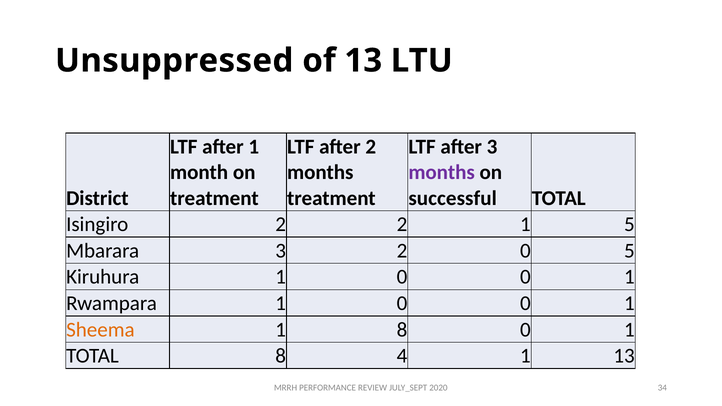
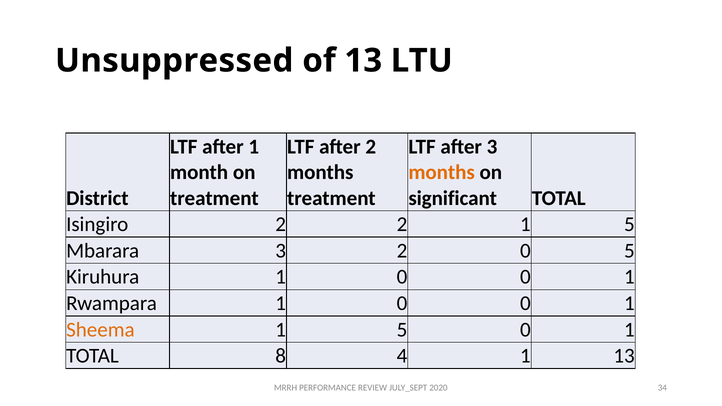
months colour: purple -> orange (442, 172)
successful: successful -> significant (453, 198)
8: 8 -> 5 (402, 330)
